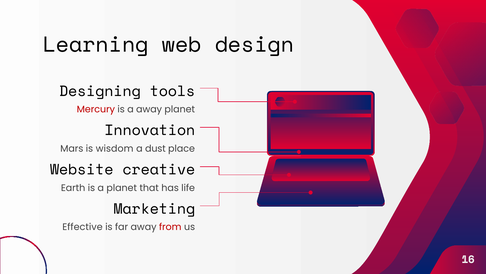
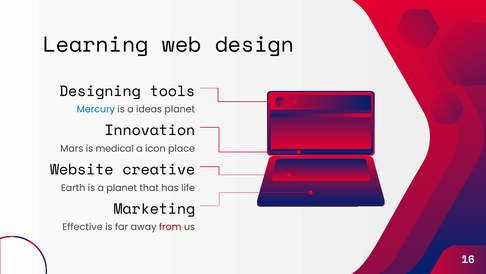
Mercury colour: red -> blue (96, 109)
a away: away -> ideas (149, 109)
wisdom: wisdom -> medical (115, 148)
dust: dust -> icon (155, 148)
